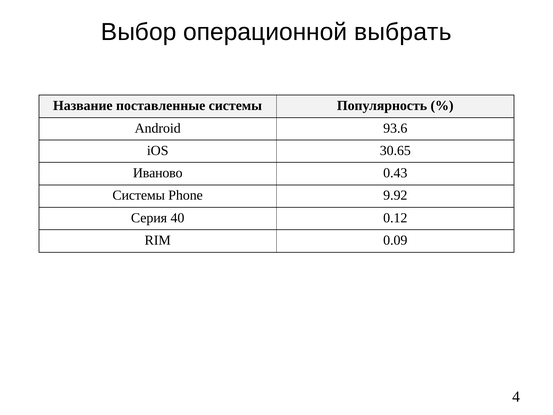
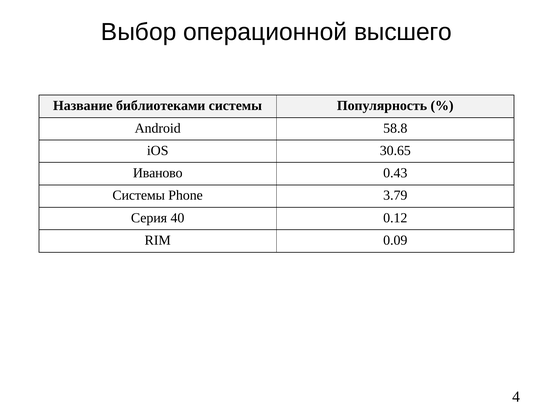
выбрать: выбрать -> высшего (403, 32)
поставленные: поставленные -> библиотеками (161, 106)
93.6: 93.6 -> 58.8 (395, 128)
9.92: 9.92 -> 3.79 (395, 195)
